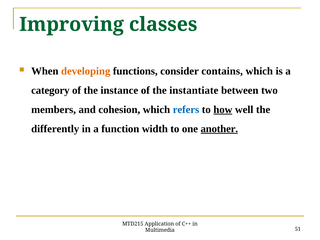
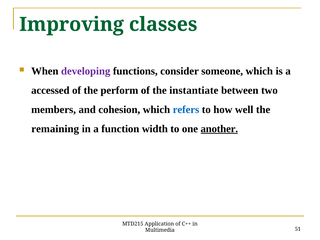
developing colour: orange -> purple (86, 71)
contains: contains -> someone (222, 71)
category: category -> accessed (50, 90)
instance: instance -> perform (119, 90)
how underline: present -> none (223, 110)
differently: differently -> remaining (55, 129)
